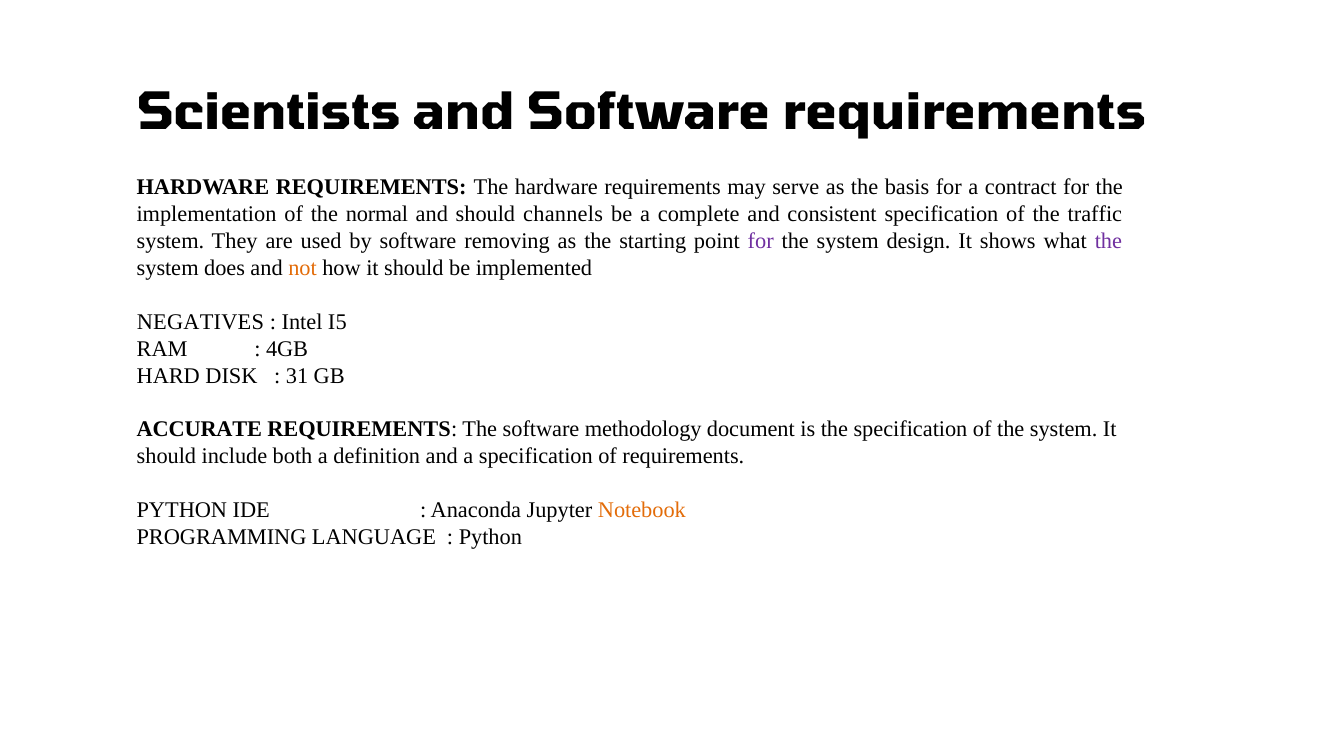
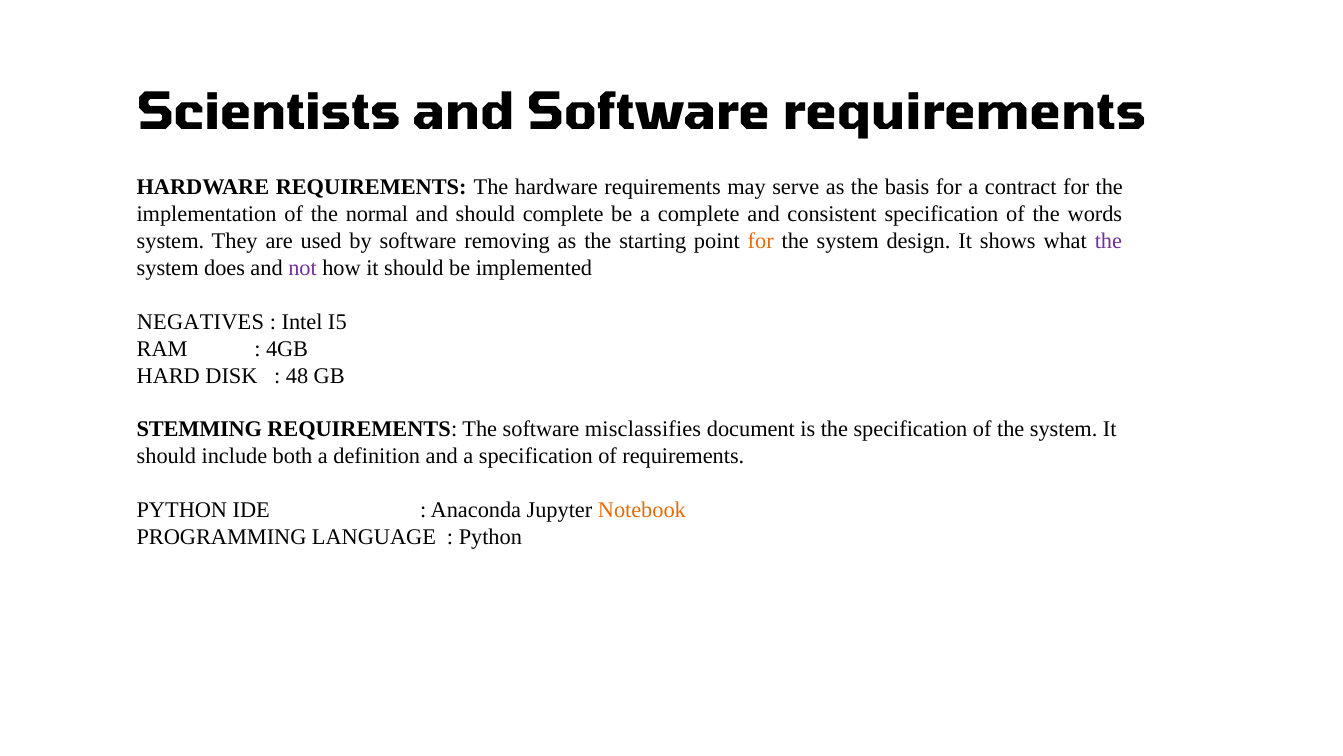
should channels: channels -> complete (563, 214)
traffic: traffic -> words (1095, 214)
for colour: purple -> orange (761, 241)
not colour: orange -> purple (303, 268)
31: 31 -> 48 (297, 375)
ACCURATE: ACCURATE -> STEMMING (199, 429)
methodology: methodology -> misclassifies (643, 429)
